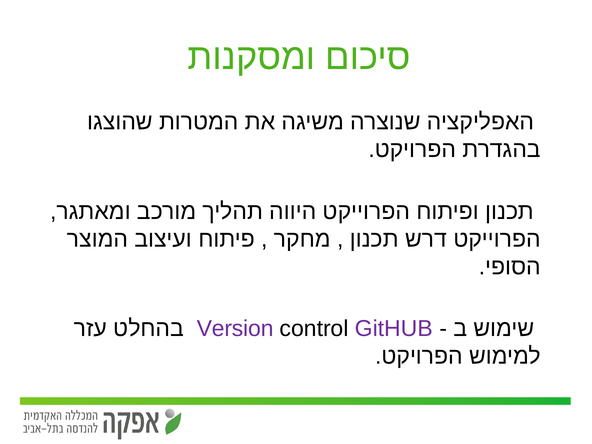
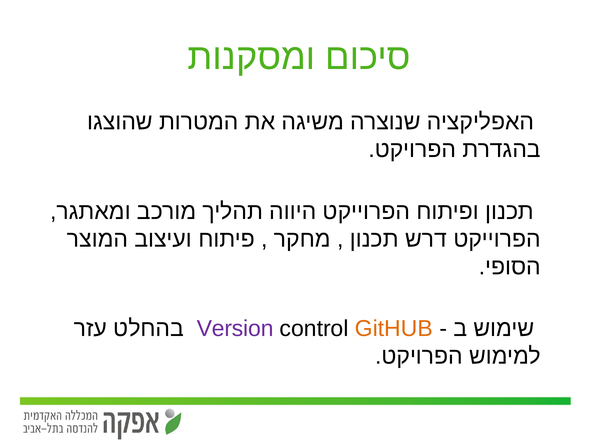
GitHUB colour: purple -> orange (394, 329)
